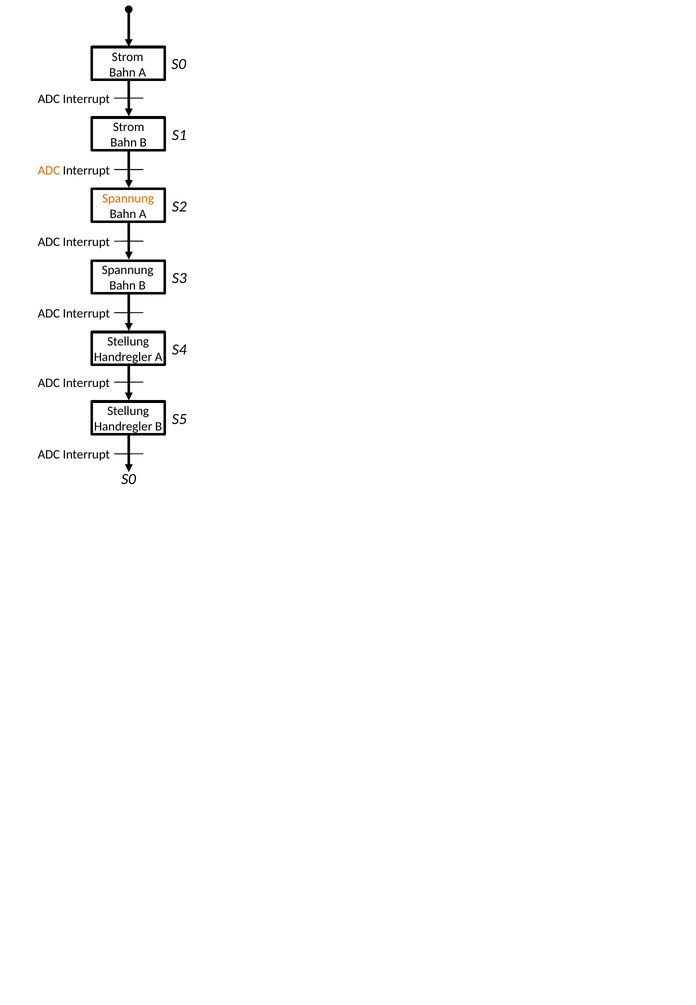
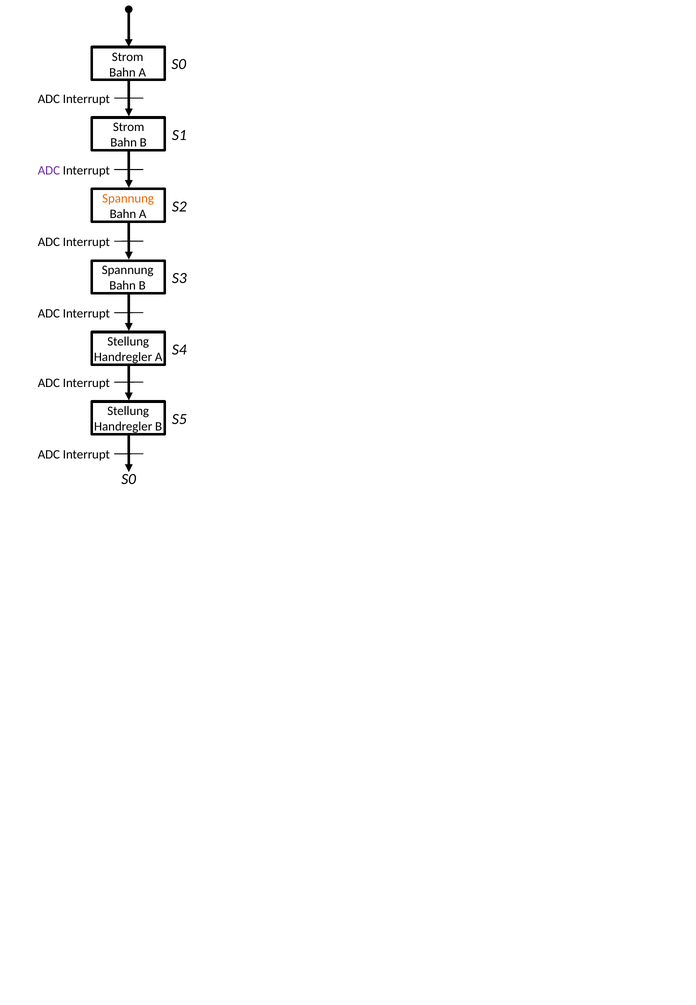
ADC colour: orange -> purple (49, 170)
